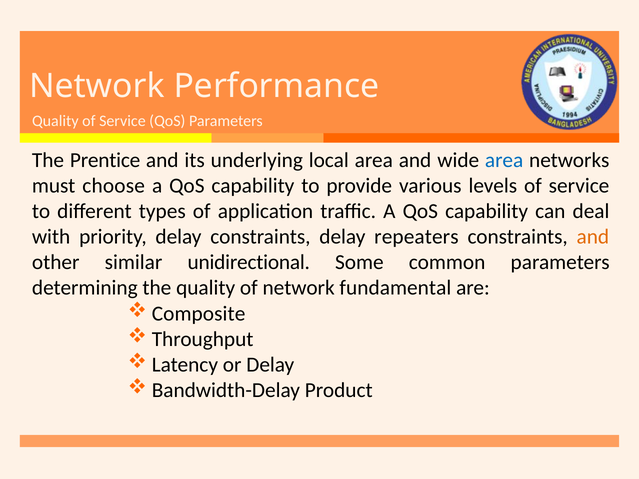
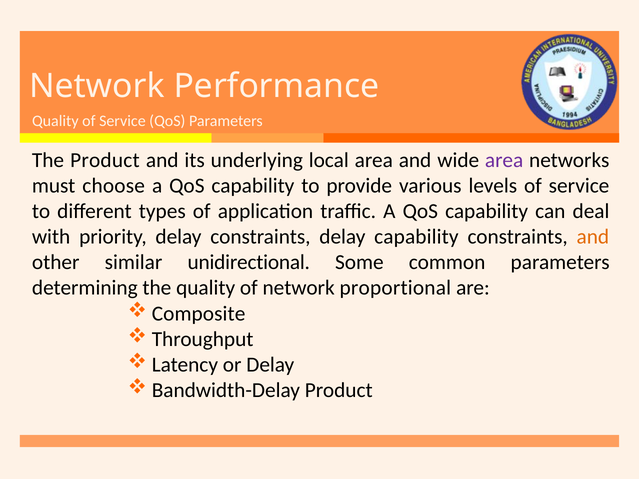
The Prentice: Prentice -> Product (105, 160)
area colour: blue -> purple (504, 160)
delay repeaters: repeaters -> capability (416, 237)
fundamental: fundamental -> proportional (395, 288)
